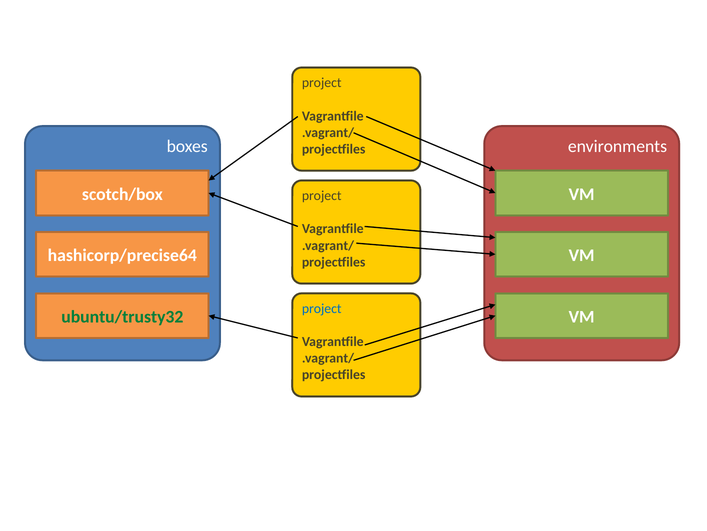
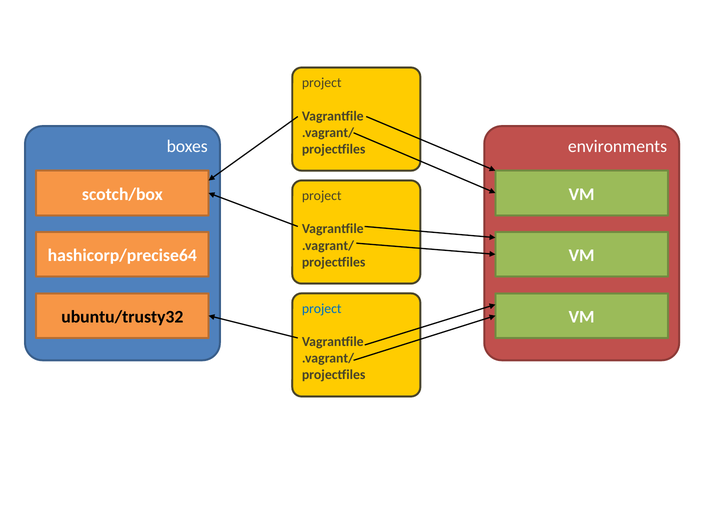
ubuntu/trusty32 colour: green -> black (122, 316)
